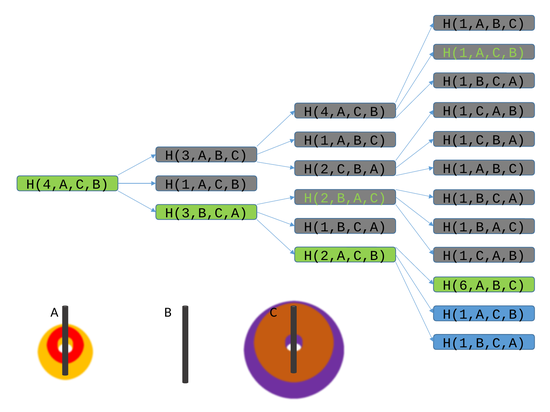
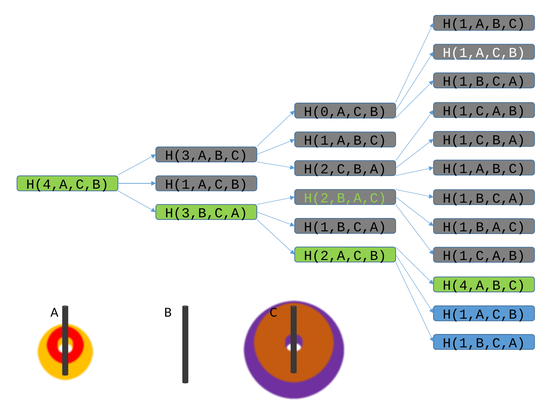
H(1,A,C,B colour: light green -> white (484, 53)
H(4,A,C,B: H(4,A,C,B -> H(0,A,C,B (345, 112)
H(6,A,B,C: H(6,A,B,C -> H(4,A,B,C (484, 286)
